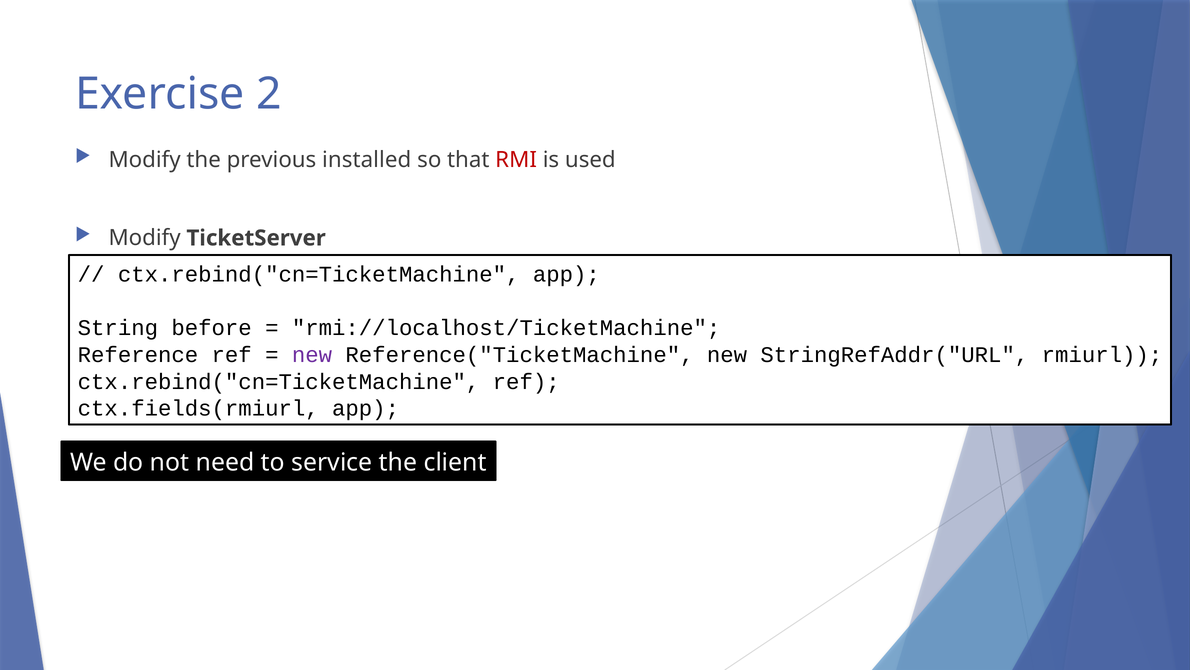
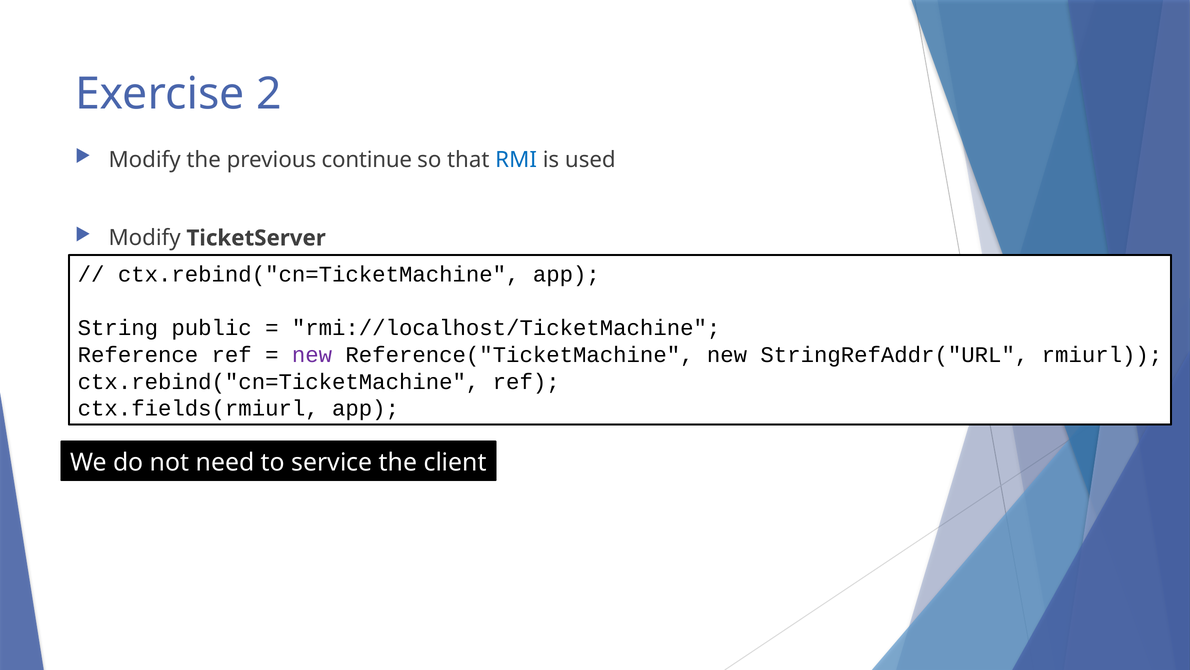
installed: installed -> continue (367, 160)
RMI colour: red -> blue (516, 160)
before: before -> public (212, 328)
